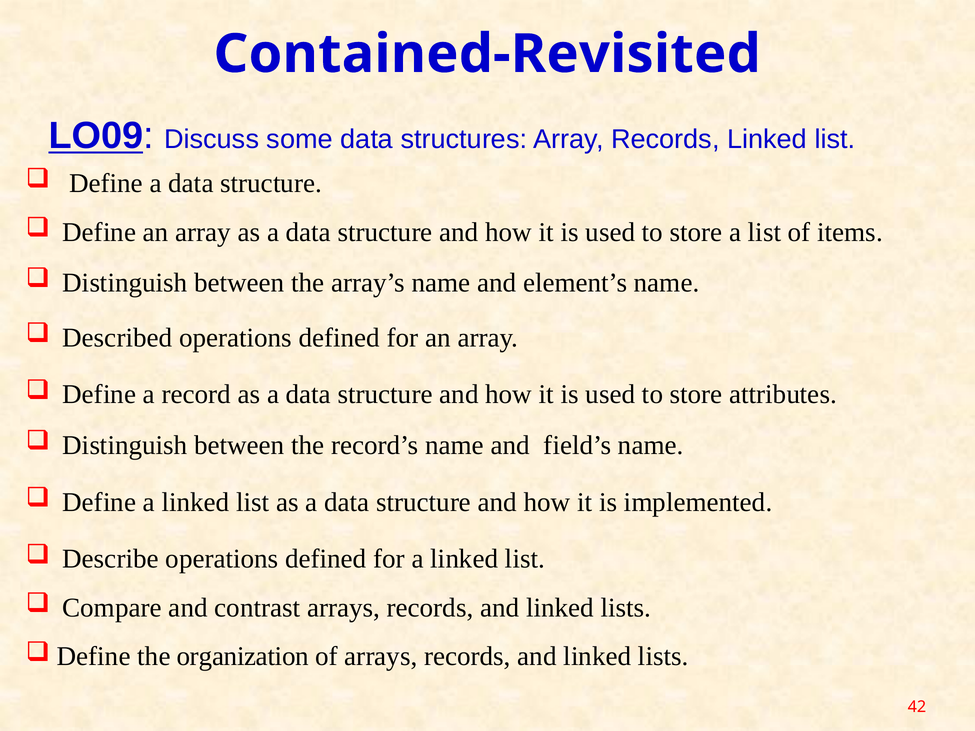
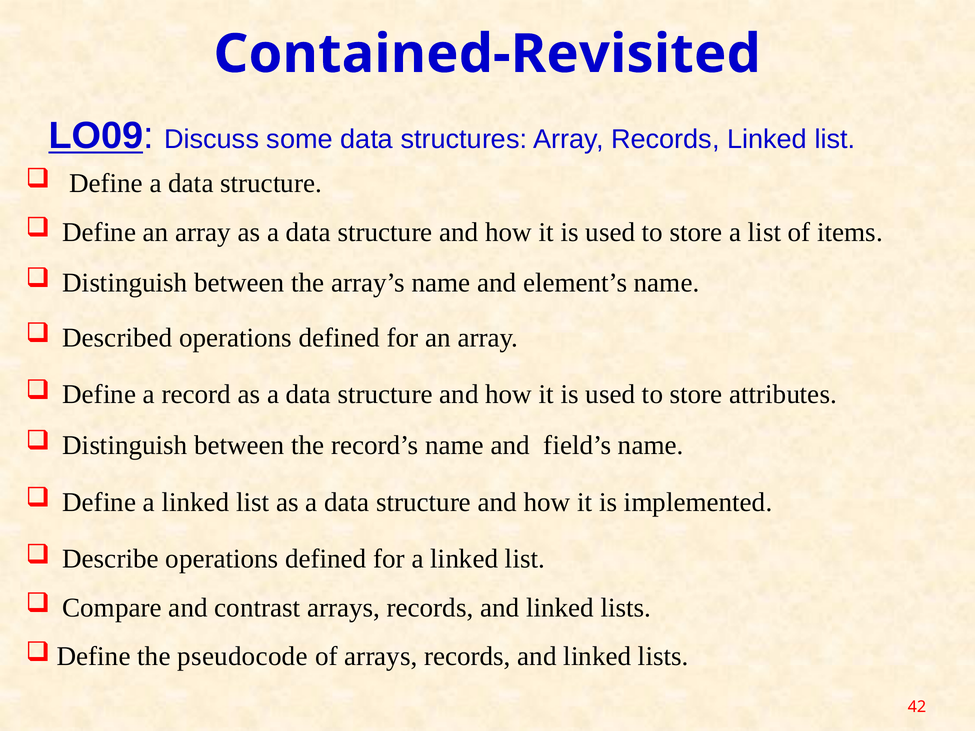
organization: organization -> pseudocode (243, 657)
